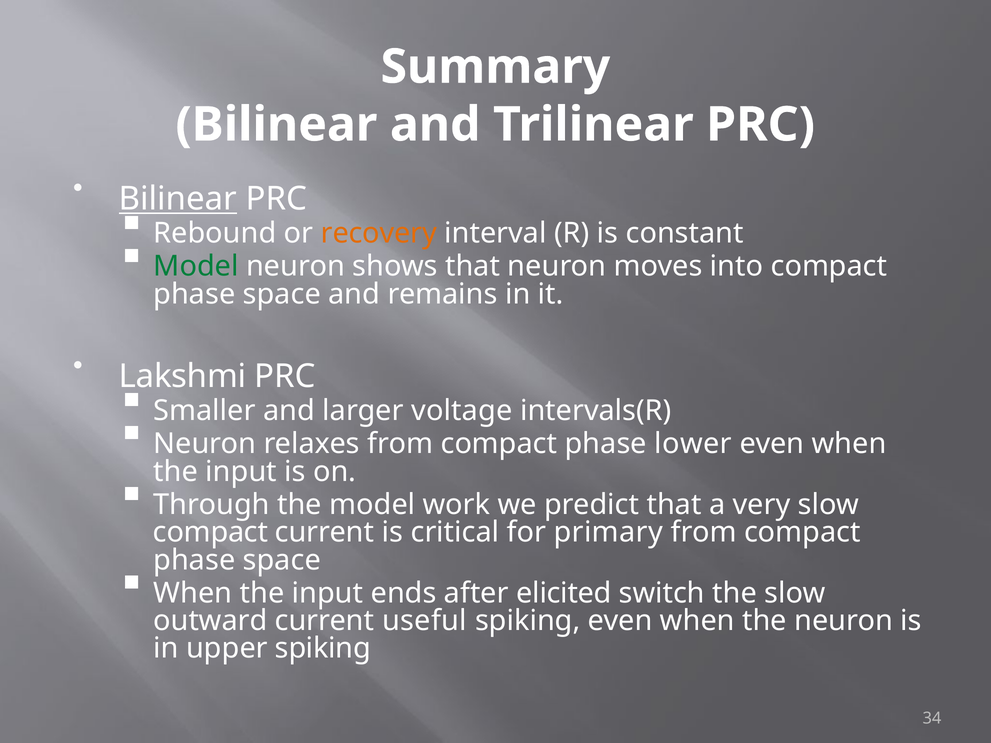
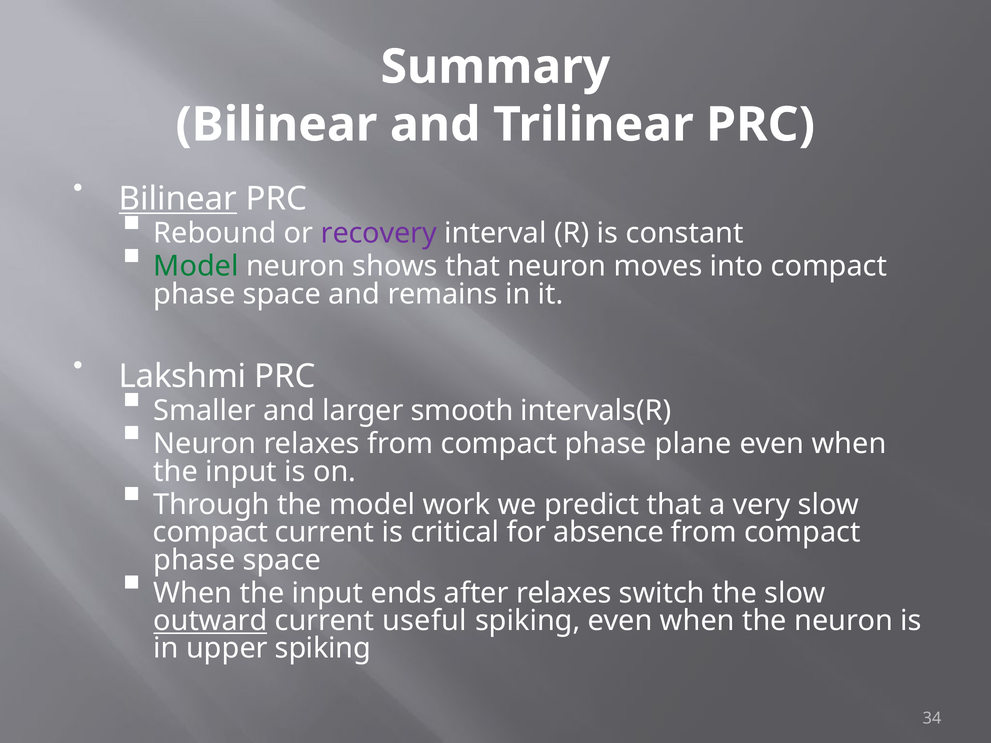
recovery colour: orange -> purple (379, 233)
voltage: voltage -> smooth (462, 411)
lower: lower -> plane (693, 444)
primary: primary -> absence (609, 532)
after elicited: elicited -> relaxes (564, 593)
outward underline: none -> present (210, 621)
